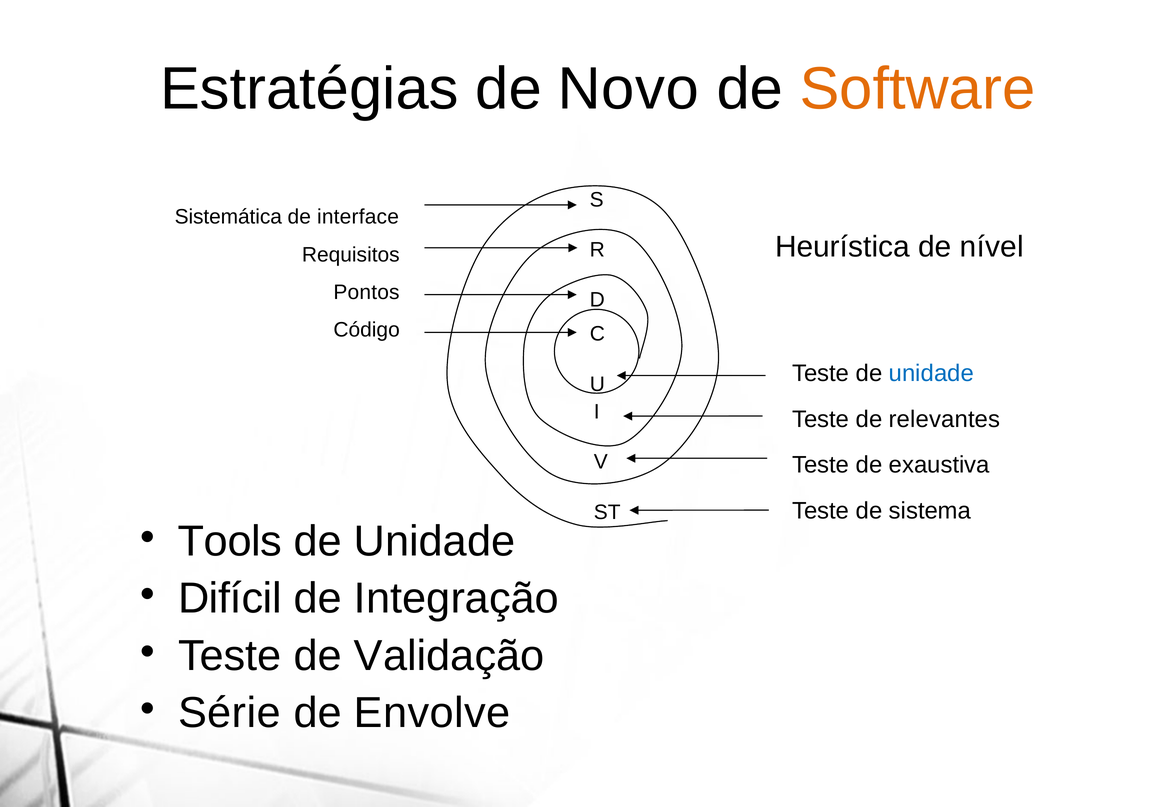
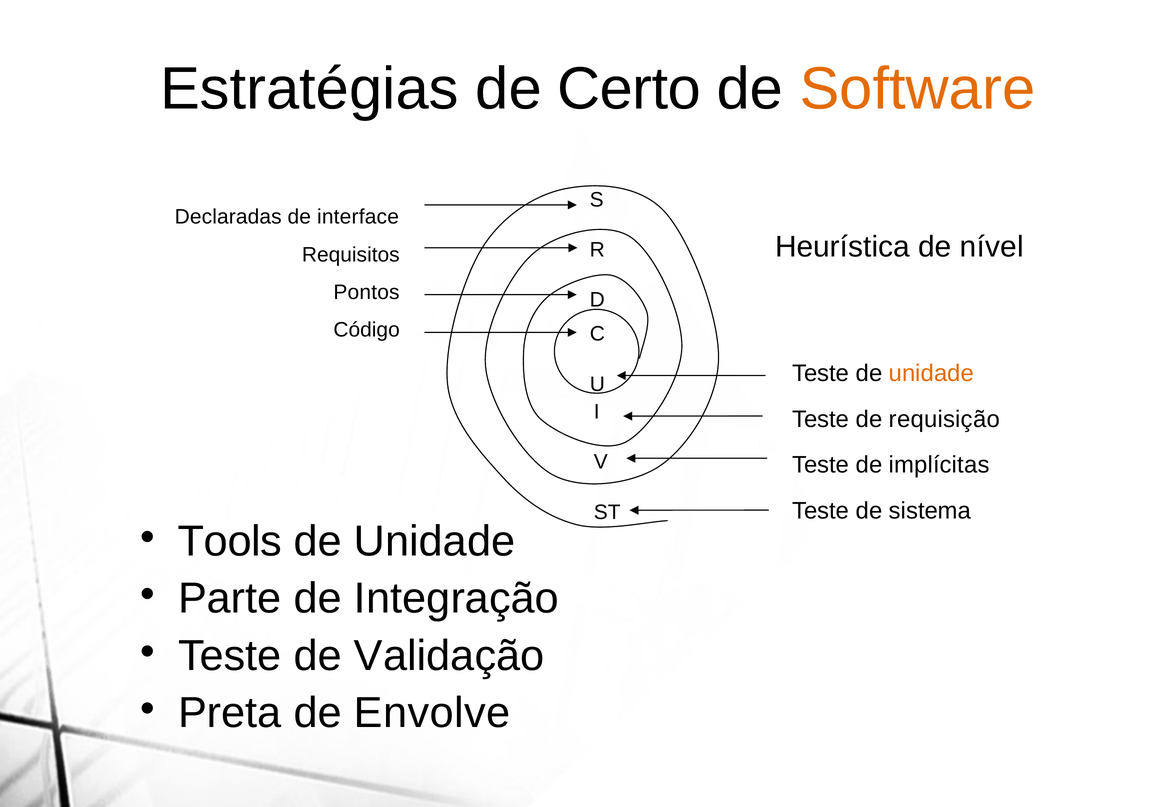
Novo: Novo -> Certo (629, 89)
Sistemática: Sistemática -> Declaradas (228, 217)
unidade colour: blue -> orange (931, 373)
relevantes: relevantes -> requisição (944, 419)
exaustiva: exaustiva -> implícitas (939, 465)
Difícil: Difícil -> Parte (230, 599)
Série: Série -> Preta (230, 713)
